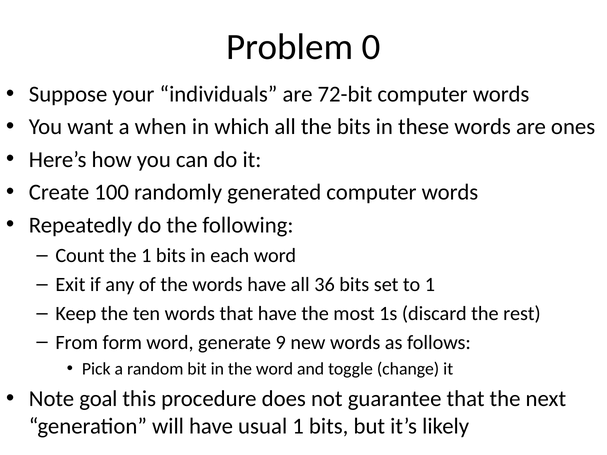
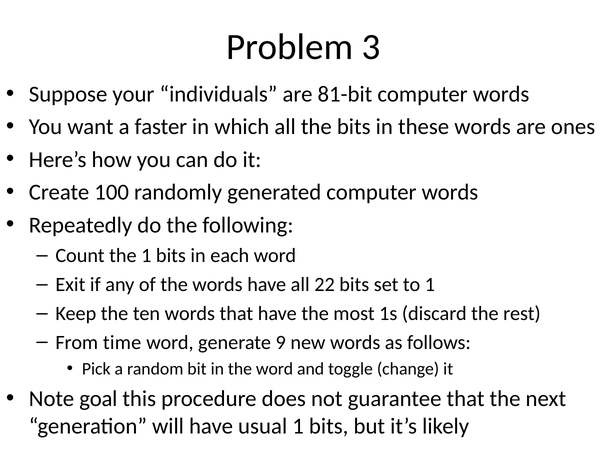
0: 0 -> 3 (371, 47)
72-bit: 72-bit -> 81-bit (345, 94)
when: when -> faster (161, 127)
36: 36 -> 22 (325, 285)
form: form -> time (122, 343)
